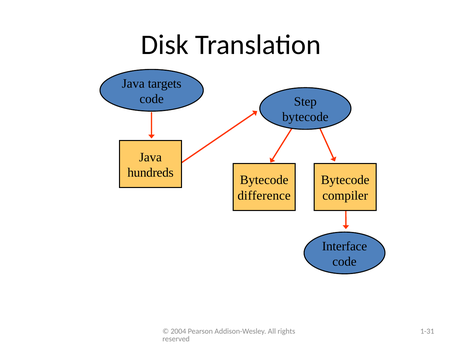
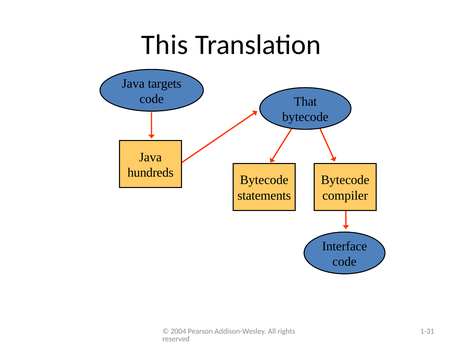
Disk: Disk -> This (165, 45)
Step: Step -> That (305, 102)
difference: difference -> statements (264, 195)
